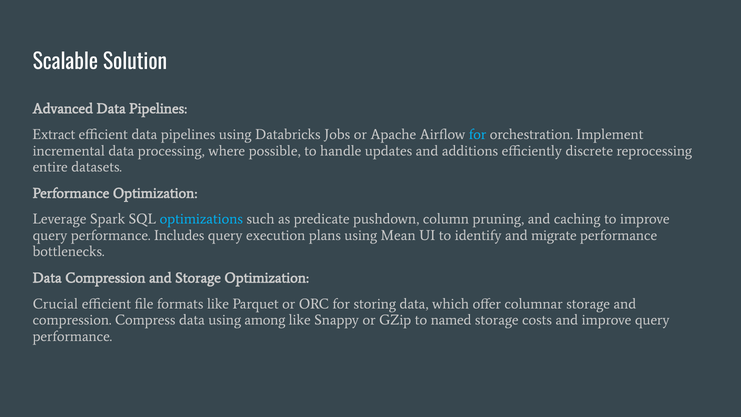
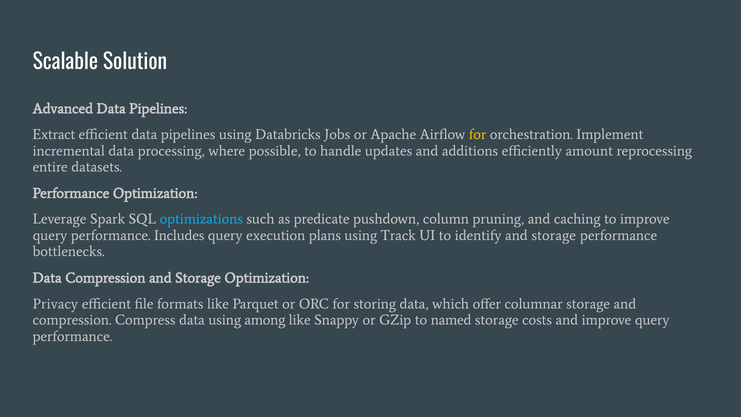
for colour: light blue -> yellow (478, 135)
discrete: discrete -> amount (589, 151)
Mean: Mean -> Track (398, 235)
identify and migrate: migrate -> storage (554, 235)
Crucial: Crucial -> Privacy (55, 304)
